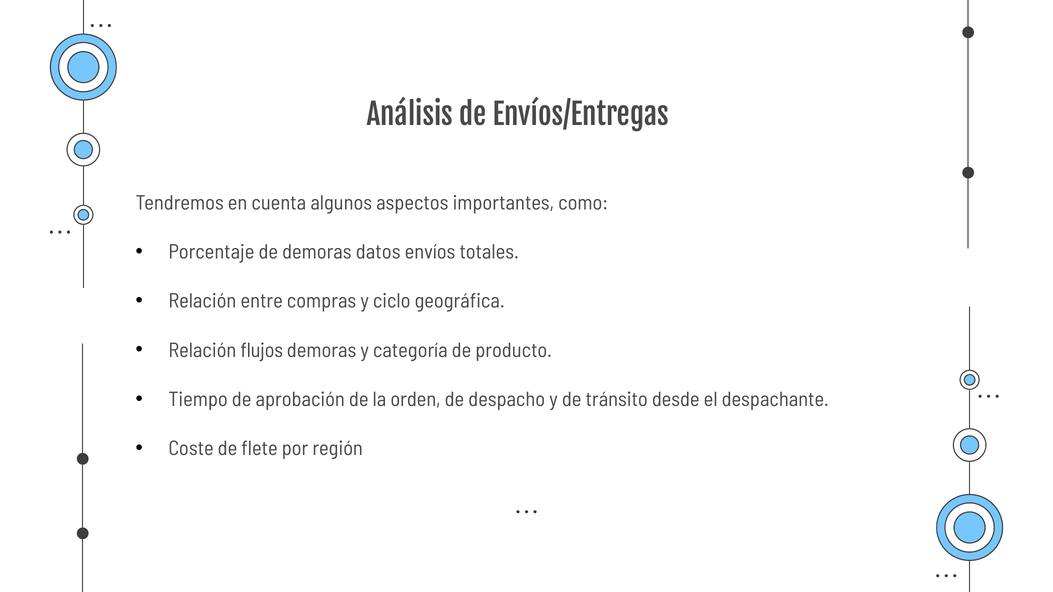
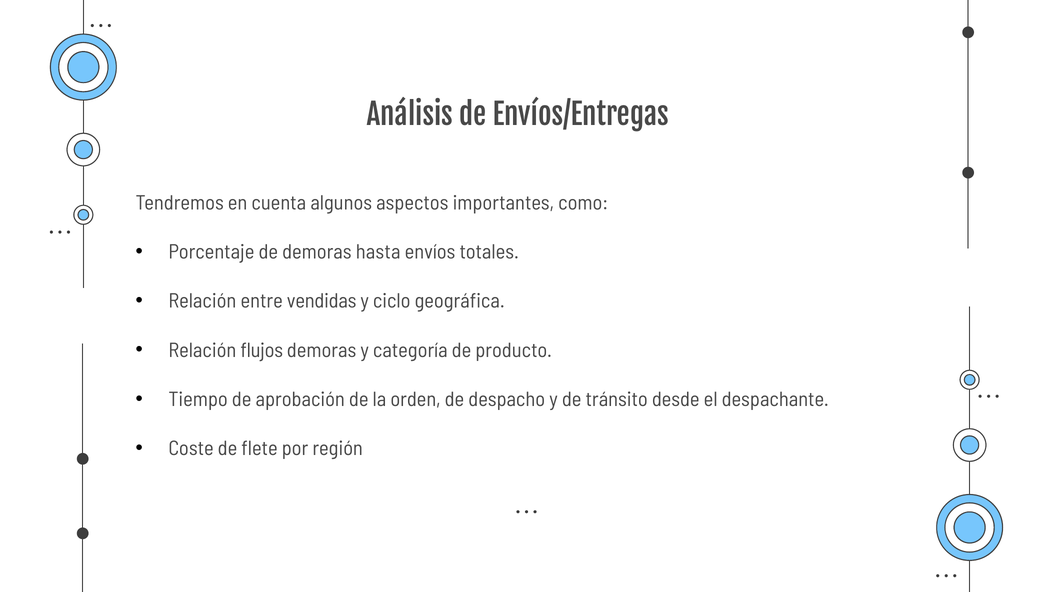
datos: datos -> hasta (378, 252)
compras: compras -> vendidas (322, 301)
